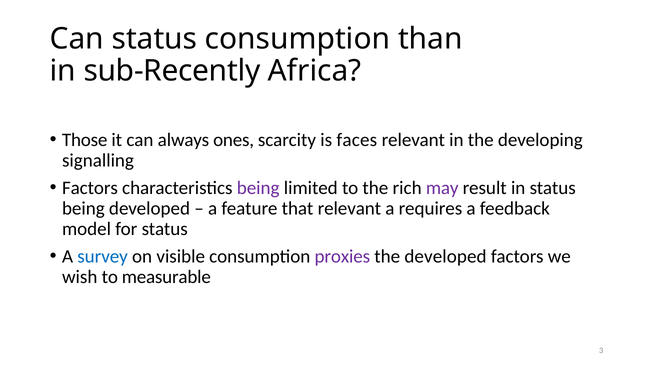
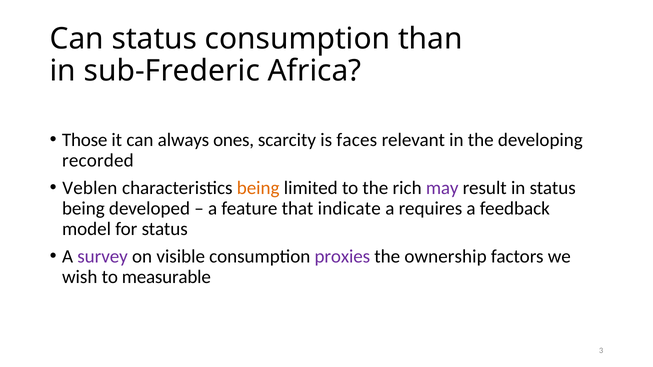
sub-Recently: sub-Recently -> sub-Frederic (172, 71)
signalling: signalling -> recorded (98, 161)
Factors: Factors -> Veblen (90, 188)
being colour: purple -> orange (258, 188)
that relevant: relevant -> indicate (349, 209)
survey colour: blue -> purple (103, 257)
the developed: developed -> ownership (446, 257)
